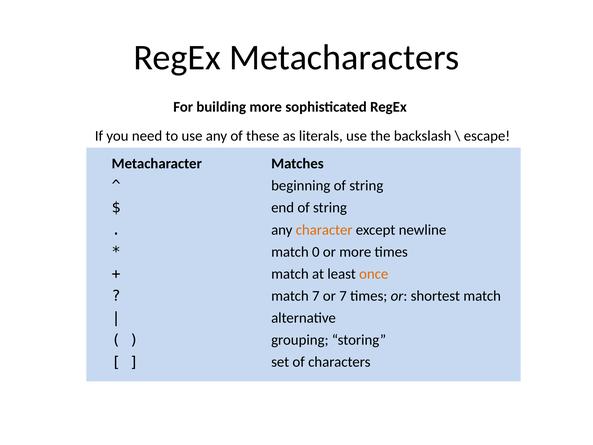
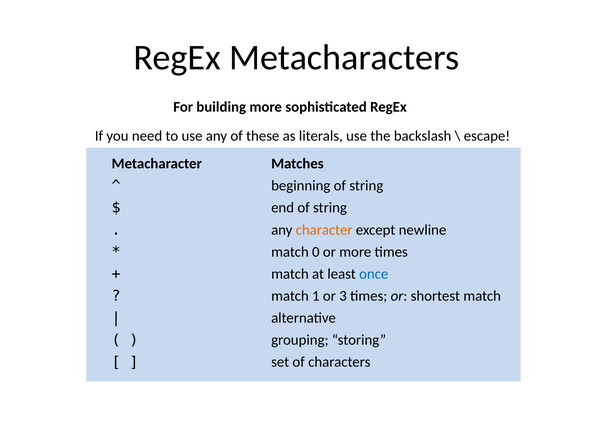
once colour: orange -> blue (374, 274)
match 7: 7 -> 1 (316, 296)
or 7: 7 -> 3 (343, 296)
